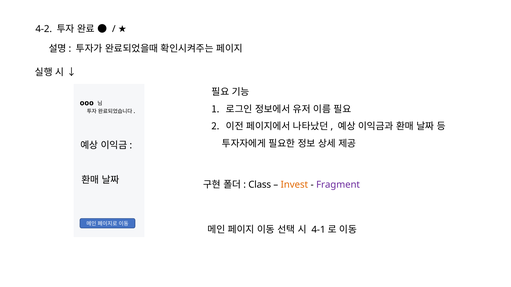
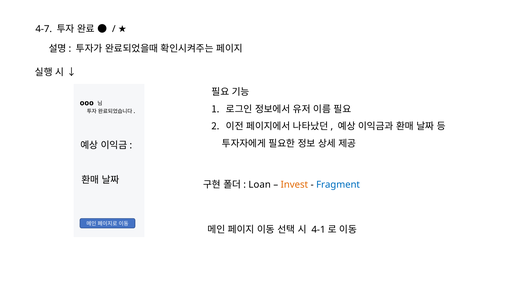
4-2: 4-2 -> 4-7 (44, 29)
Class: Class -> Loan (260, 185)
Fragment colour: purple -> blue (338, 185)
